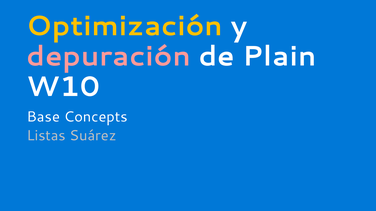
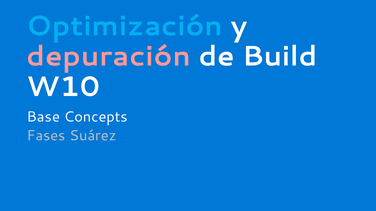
Optimización colour: yellow -> light blue (125, 26)
Plain: Plain -> Build (280, 57)
Listas: Listas -> Fases (46, 136)
